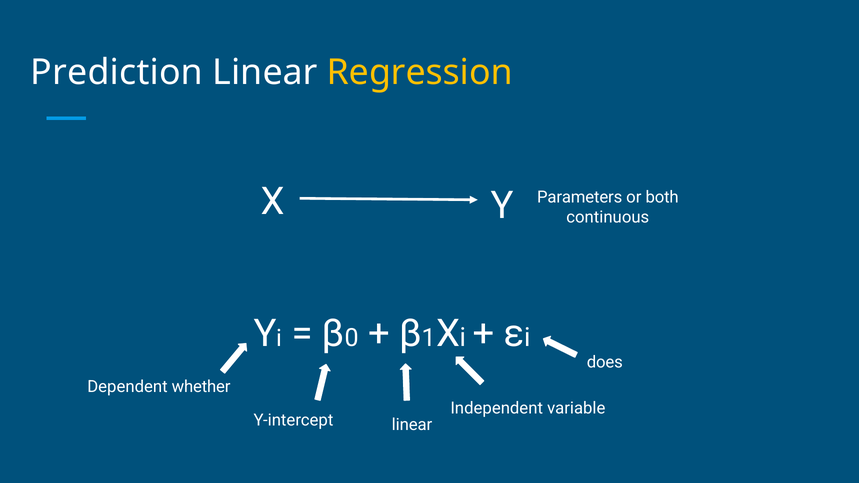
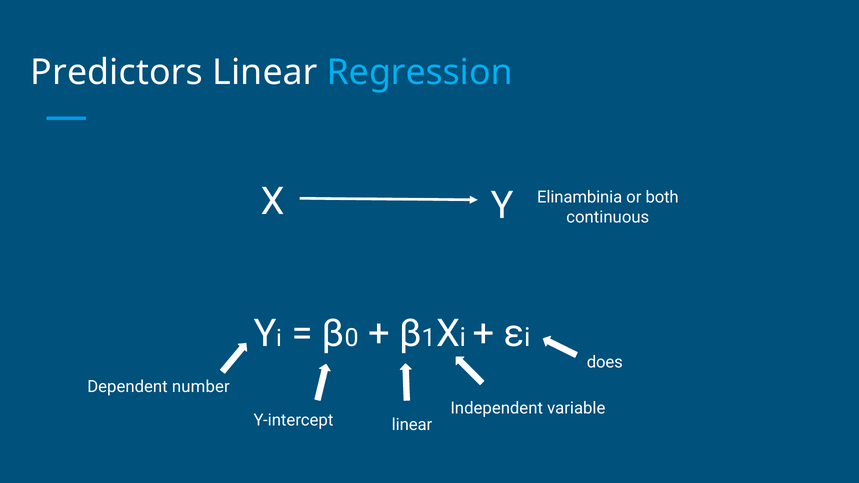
Prediction: Prediction -> Predictors (117, 73)
Regression colour: yellow -> light blue (420, 73)
Parameters: Parameters -> Elinambinia (580, 197)
whether: whether -> number (201, 387)
